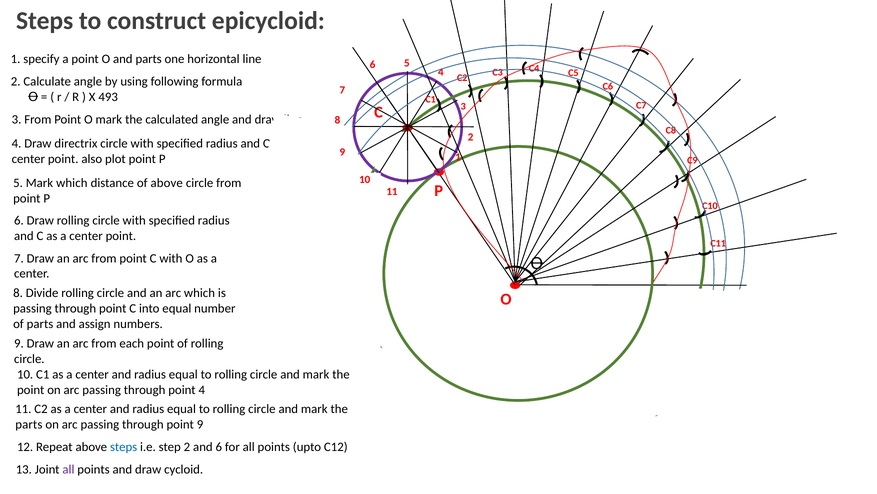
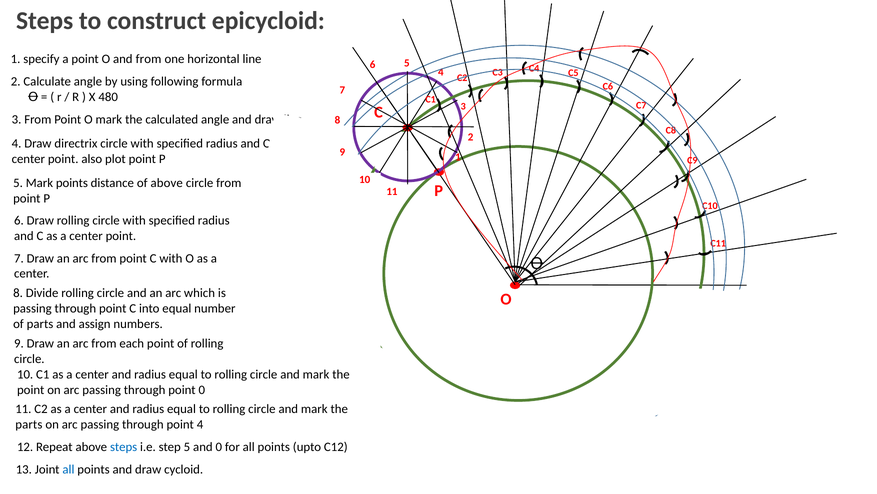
and parts: parts -> from (149, 59)
493: 493 -> 480 (108, 97)
Mark which: which -> points (72, 183)
point 4: 4 -> 0 (202, 389)
point 9: 9 -> 4 (200, 424)
step 2: 2 -> 5 (187, 447)
and 6: 6 -> 0 (219, 447)
all colour: purple -> blue (68, 469)
